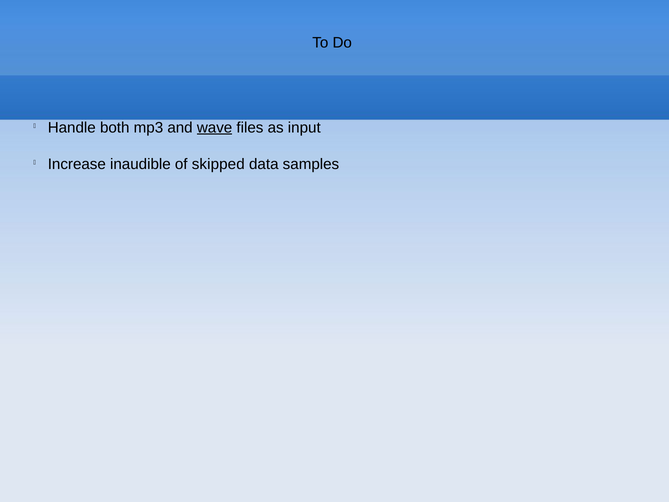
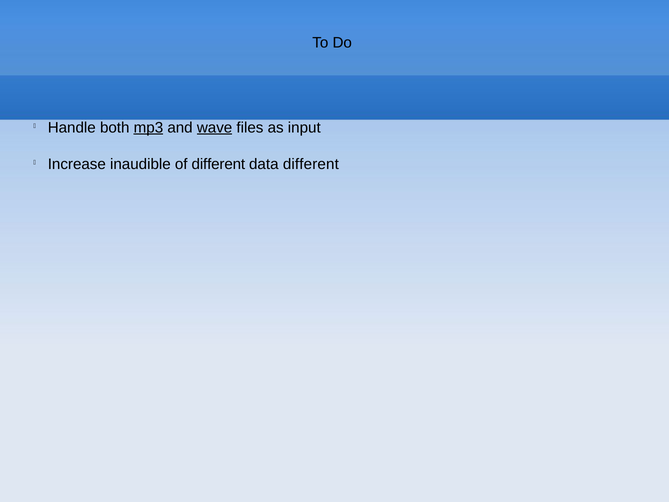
mp3 underline: none -> present (148, 128)
of skipped: skipped -> different (218, 164)
data samples: samples -> different (311, 164)
